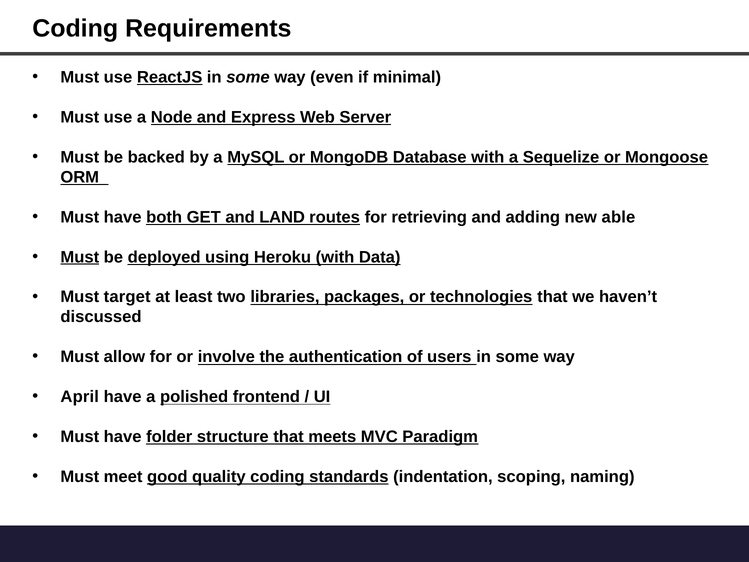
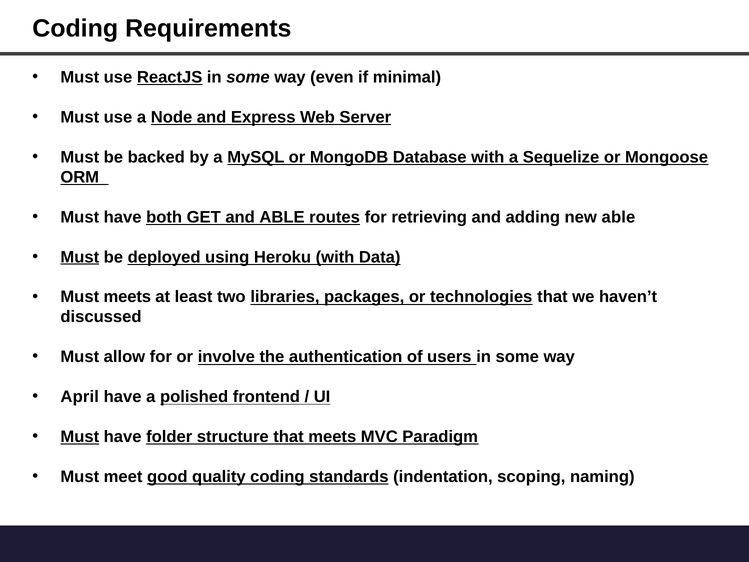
and LAND: LAND -> ABLE (282, 217)
Must target: target -> meets (127, 297)
Must underline: none -> present (80, 437)
